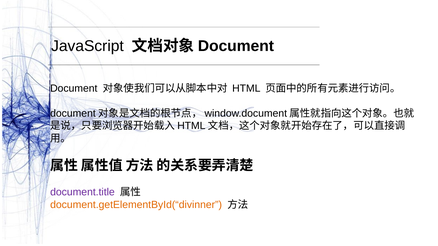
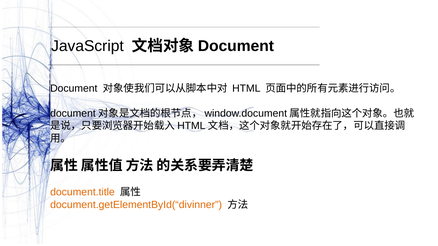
document.title colour: purple -> orange (82, 192)
